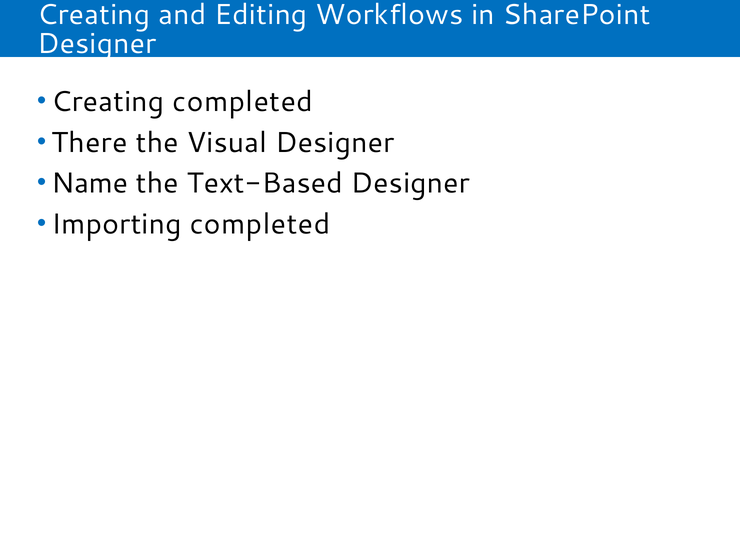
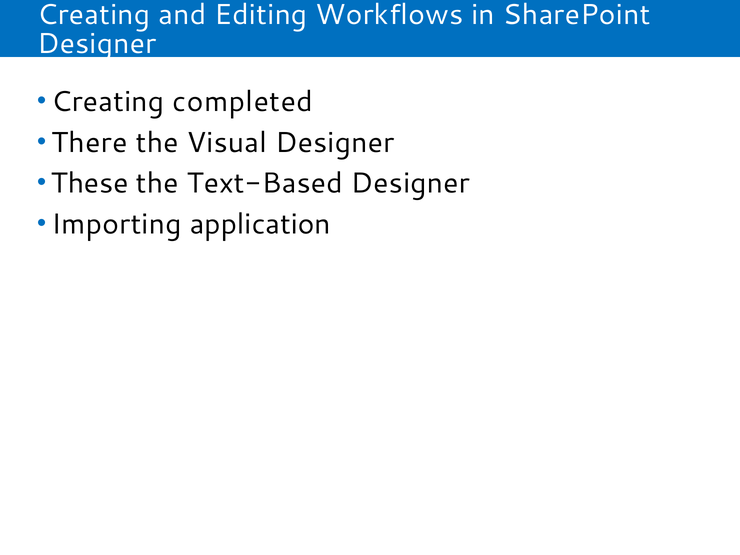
Name: Name -> These (90, 183)
Importing completed: completed -> application (260, 224)
